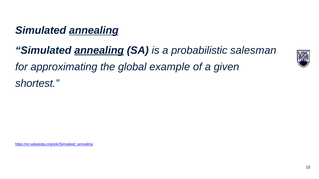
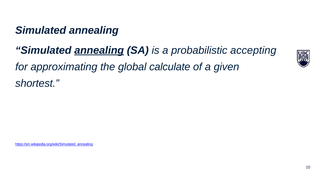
annealing underline: present -> none (94, 30)
salesman: salesman -> accepting (253, 50)
example: example -> calculate (170, 67)
